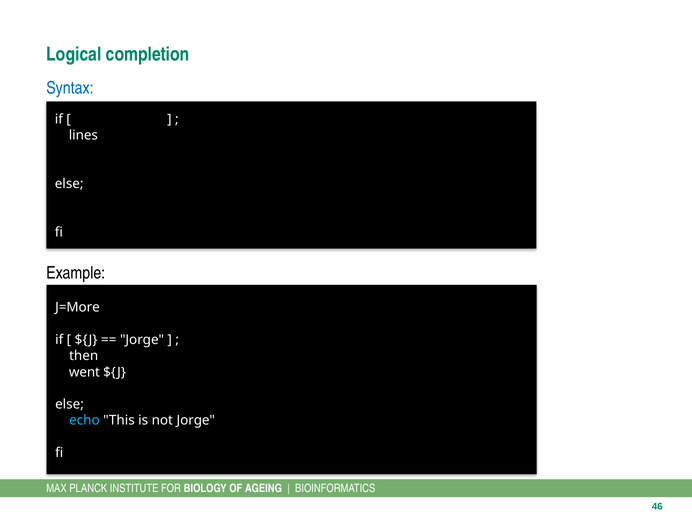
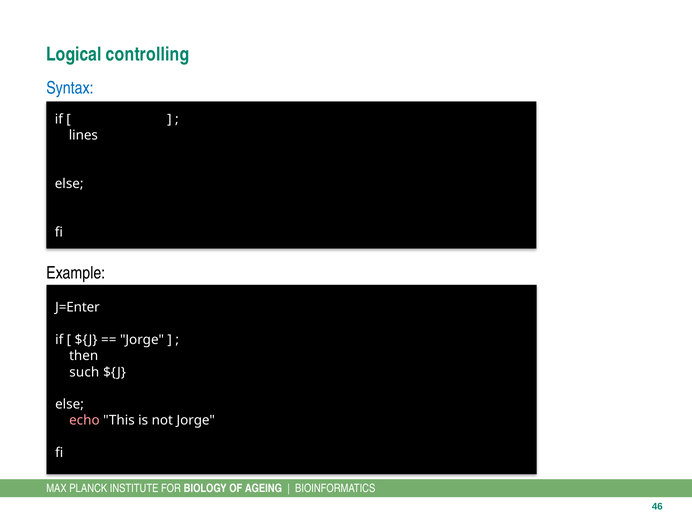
completion: completion -> controlling (148, 54)
J=More: J=More -> J=Enter (77, 307)
went: went -> such (84, 372)
echo colour: light blue -> pink (84, 421)
